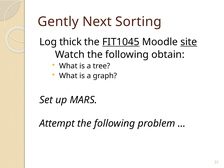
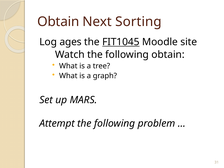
Gently: Gently -> Obtain (58, 22)
thick: thick -> ages (71, 42)
site underline: present -> none (189, 42)
